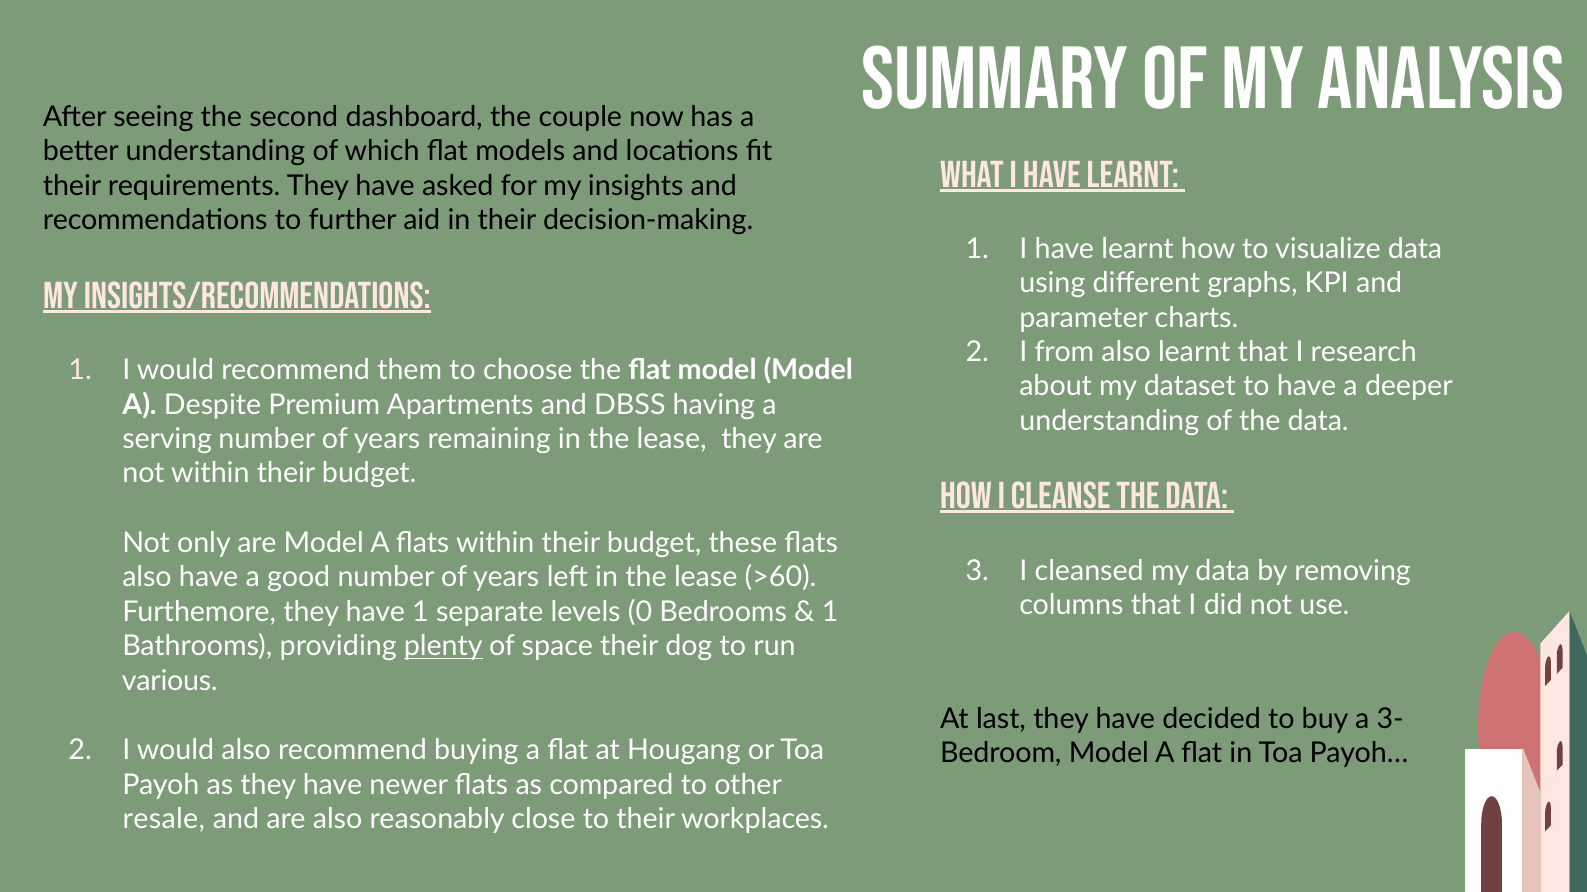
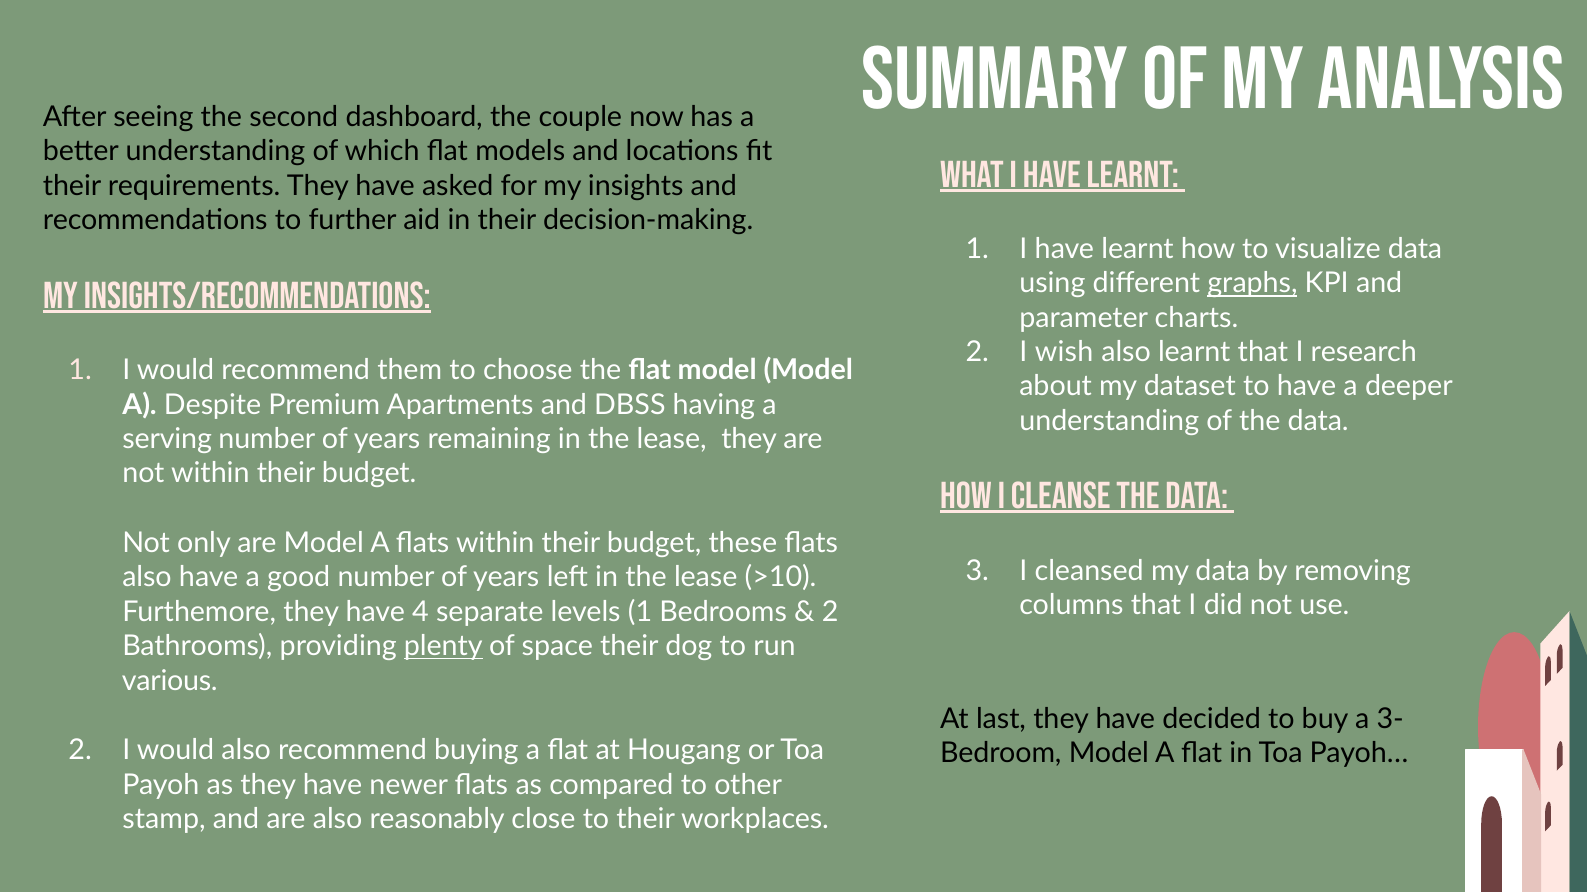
graphs underline: none -> present (1252, 284)
from: from -> wish (1064, 352)
>60: >60 -> >10 (781, 578)
have 1: 1 -> 4 (421, 612)
levels 0: 0 -> 1 (640, 612)
1: 1 -> 2 (830, 612)
resale: resale -> stamp (164, 820)
